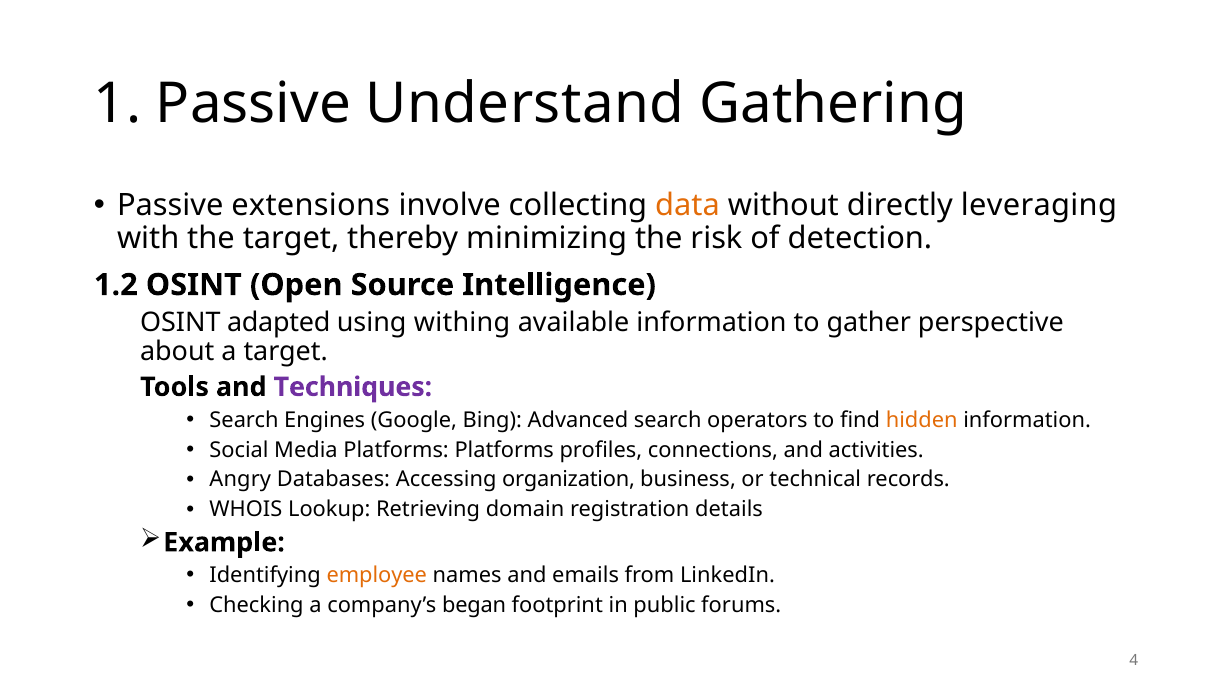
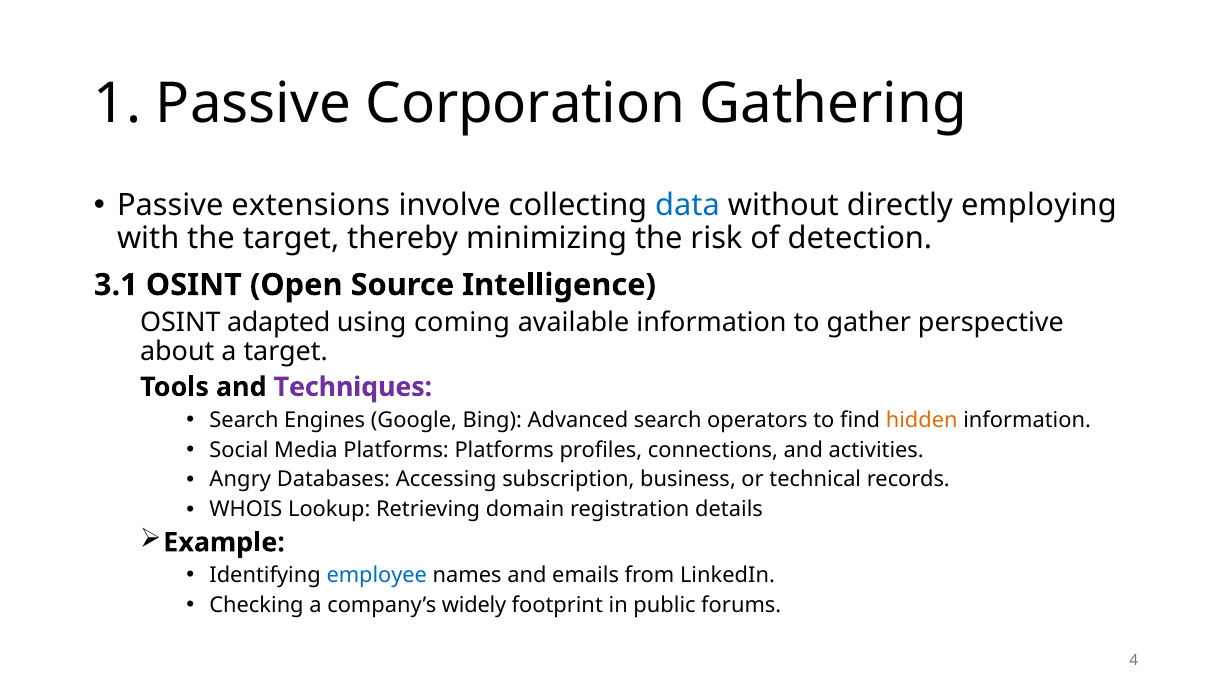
Understand: Understand -> Corporation (525, 103)
data colour: orange -> blue (688, 206)
leveraging: leveraging -> employing (1039, 206)
1.2: 1.2 -> 3.1 (116, 285)
withing: withing -> coming (462, 322)
organization: organization -> subscription (568, 480)
employee colour: orange -> blue (377, 575)
began: began -> widely (474, 605)
